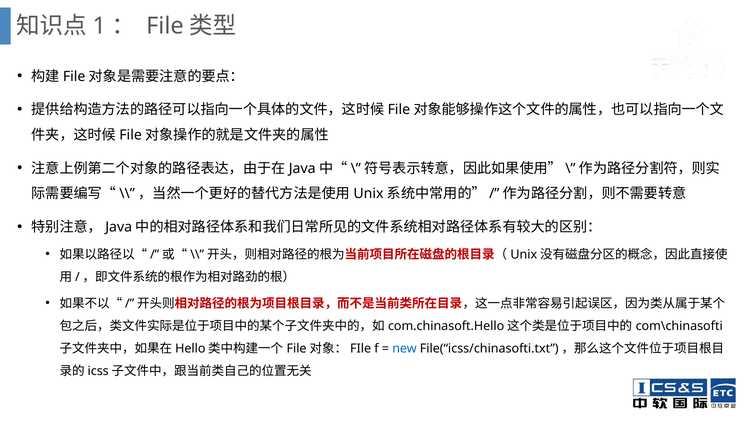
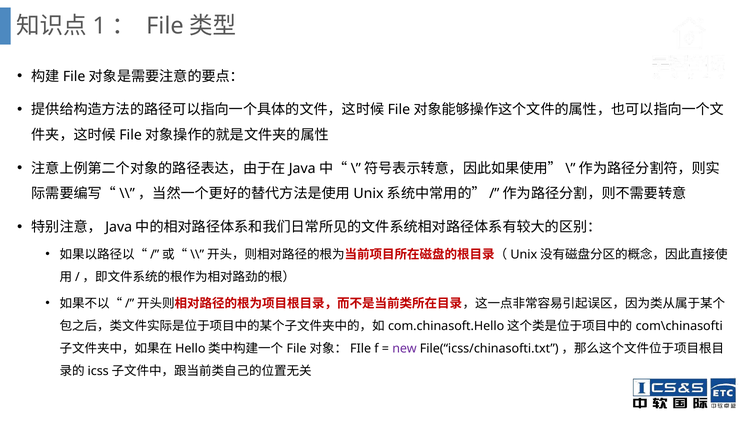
new colour: blue -> purple (404, 348)
